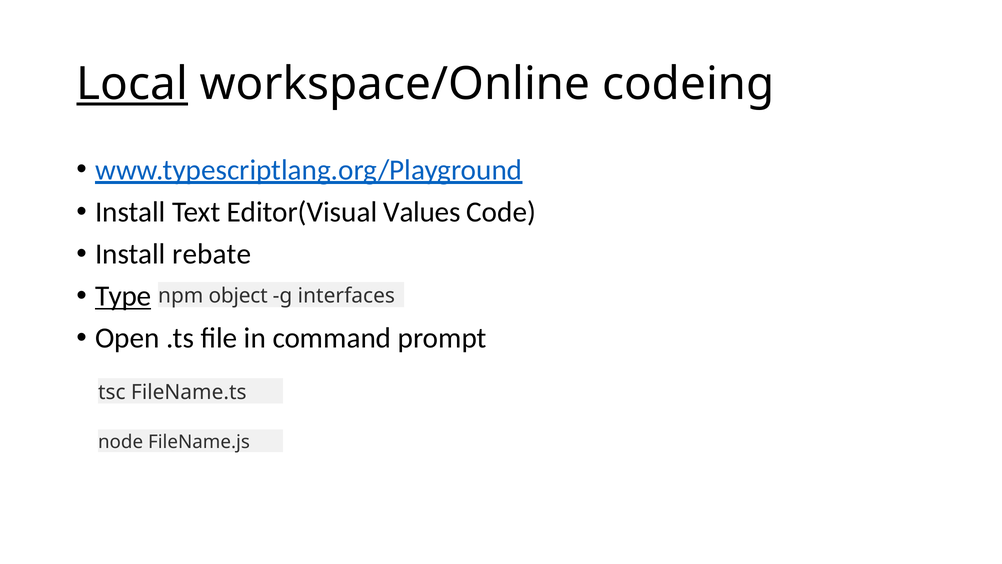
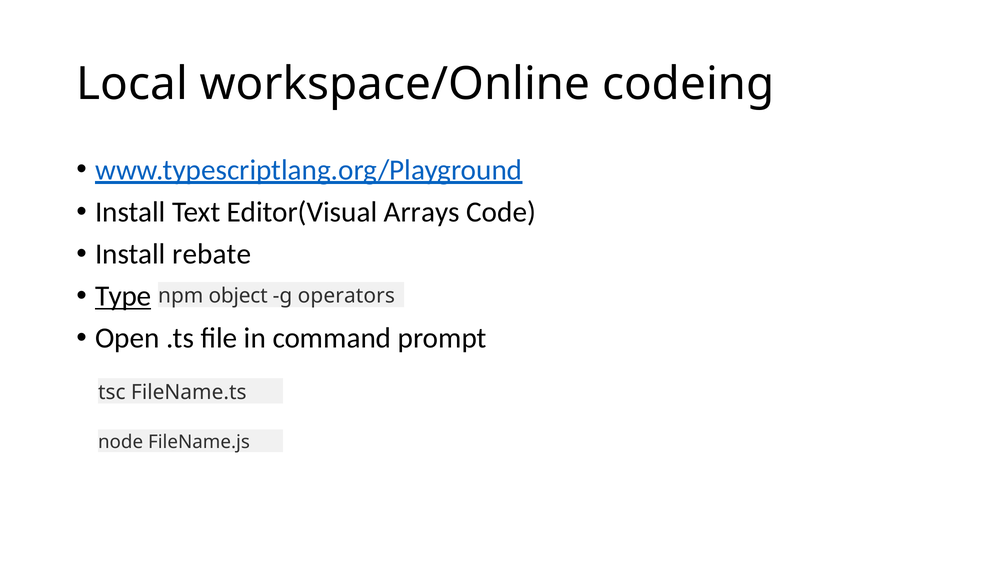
Local underline: present -> none (132, 84)
Values: Values -> Arrays (422, 212)
interfaces: interfaces -> operators (346, 296)
